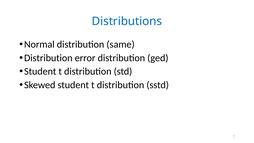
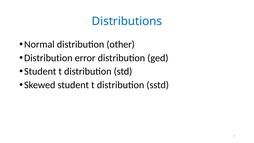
same: same -> other (121, 44)
